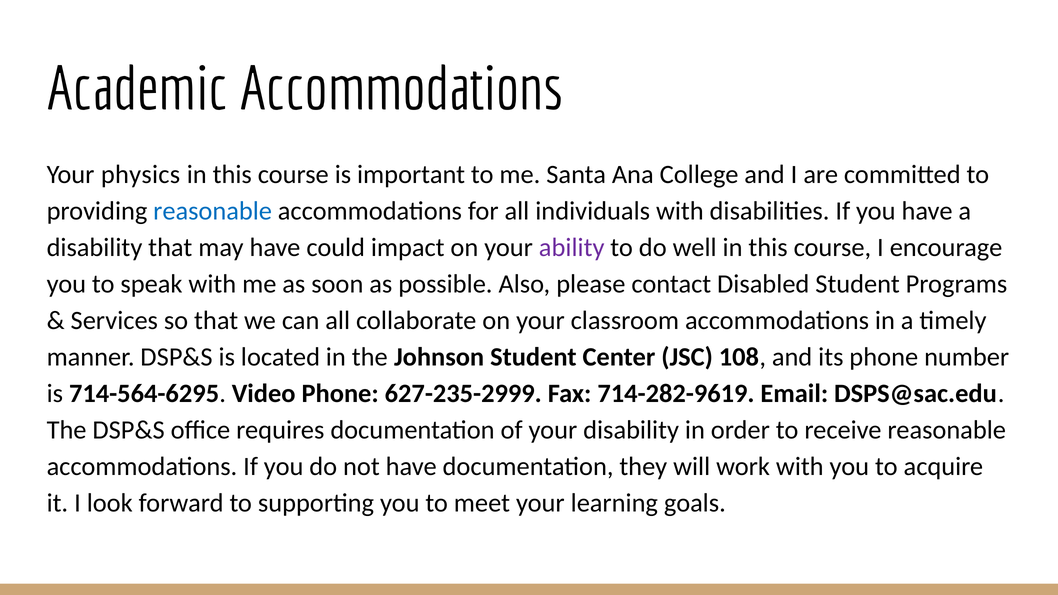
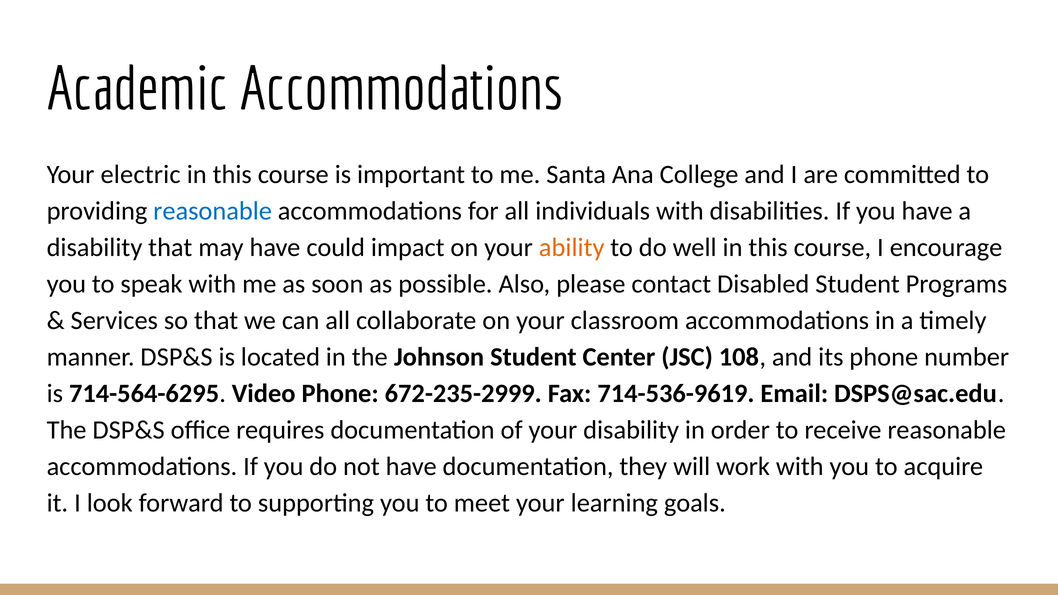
physics: physics -> electric (141, 175)
ability colour: purple -> orange (572, 248)
627-235-2999: 627-235-2999 -> 672-235-2999 (463, 394)
714-282-9619: 714-282-9619 -> 714-536-9619 (676, 394)
